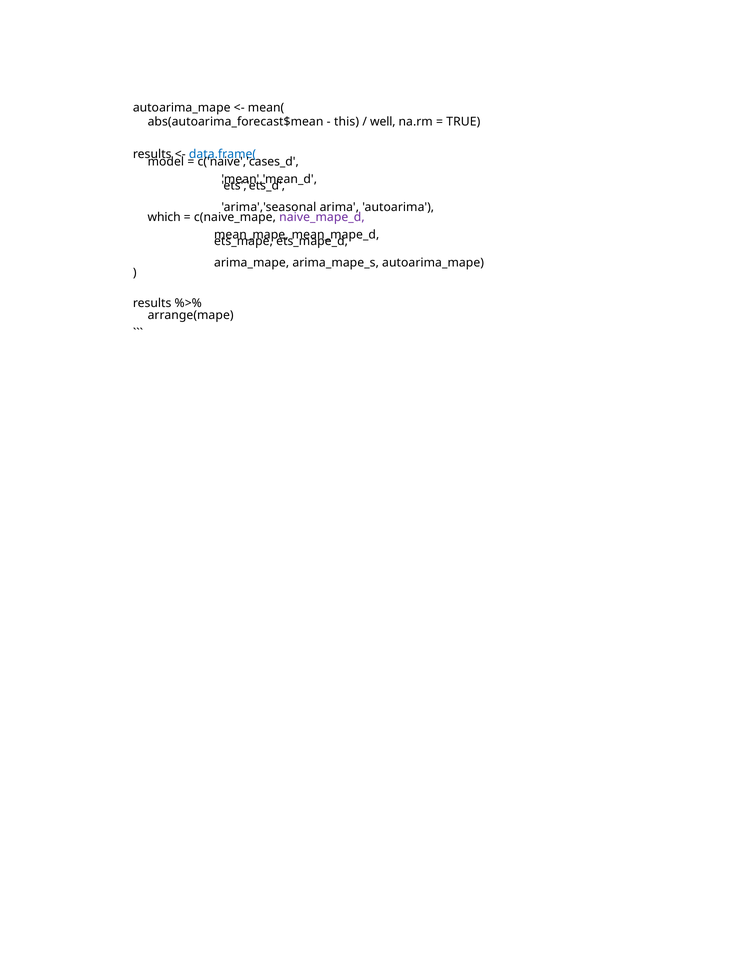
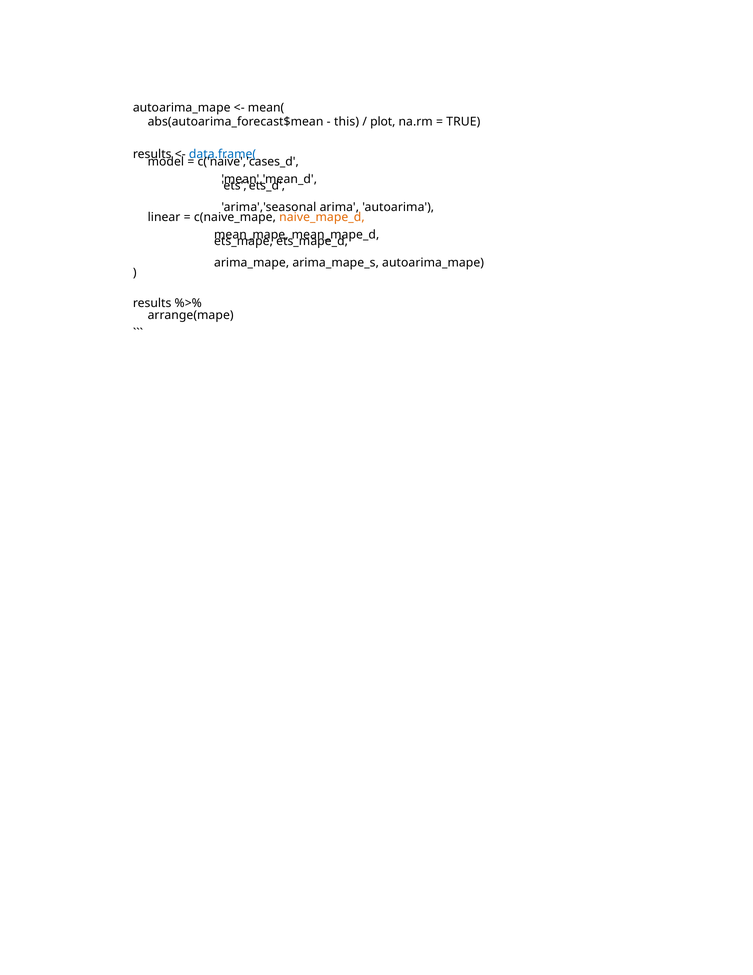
well: well -> plot (383, 121)
which: which -> linear (164, 217)
naive_mape_d colour: purple -> orange (322, 217)
